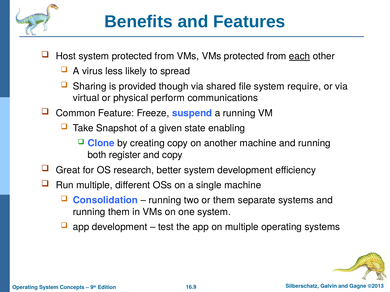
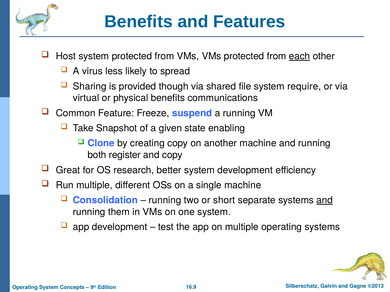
physical perform: perform -> benefits (168, 98)
or them: them -> short (224, 201)
and underline: none -> present (325, 201)
